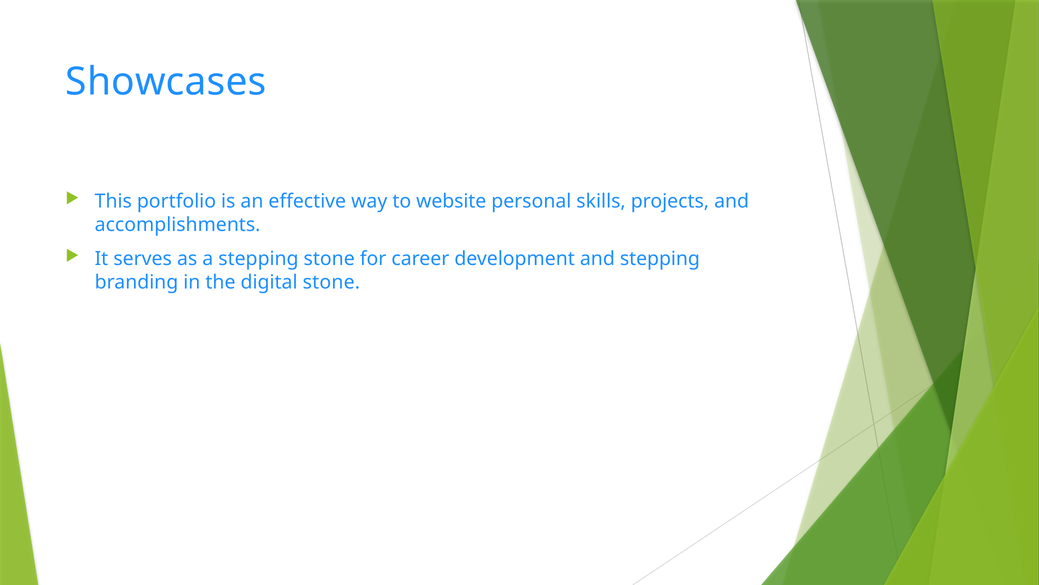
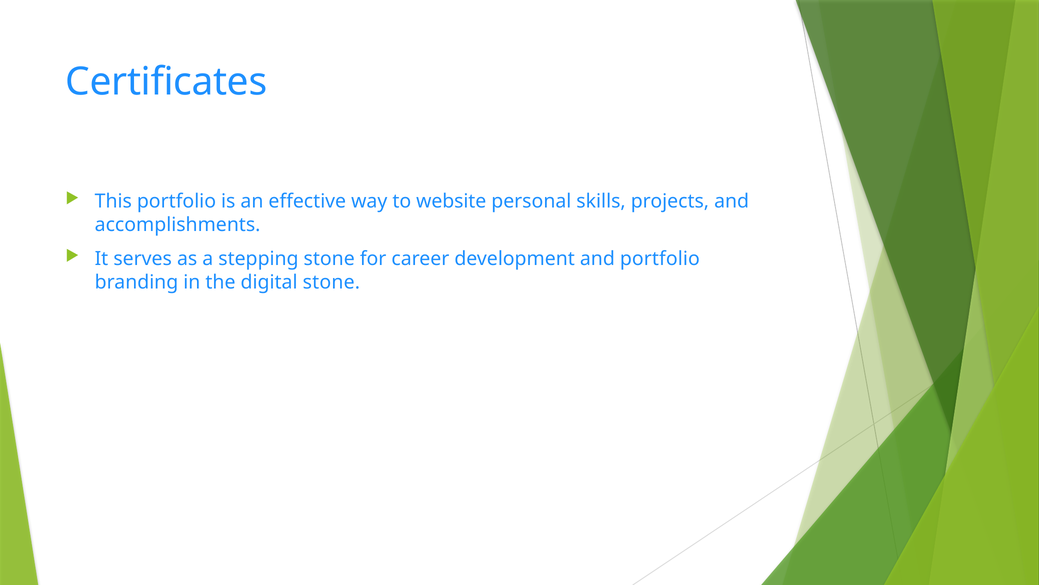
Showcases: Showcases -> Certificates (166, 82)
and stepping: stepping -> portfolio (660, 259)
